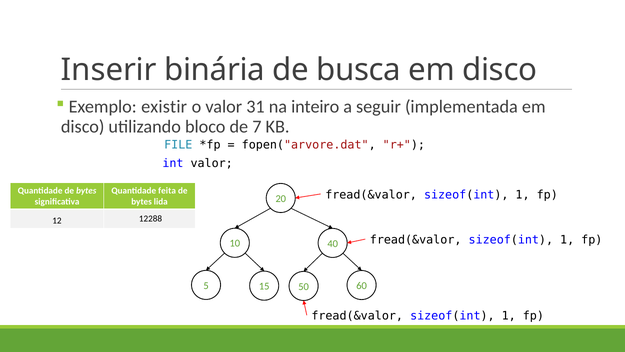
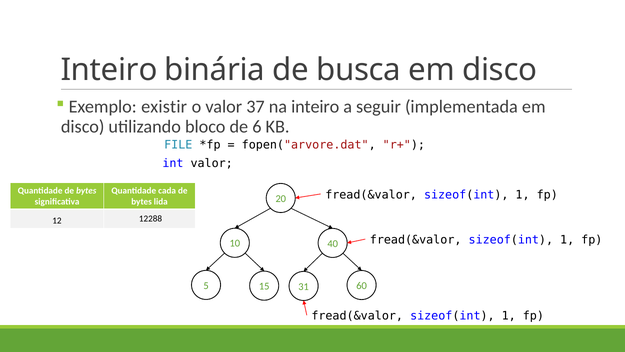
Inserir: Inserir -> Inteiro (109, 70)
31: 31 -> 37 (255, 107)
7: 7 -> 6 (257, 126)
feita: feita -> cada (167, 190)
50: 50 -> 31 (304, 286)
